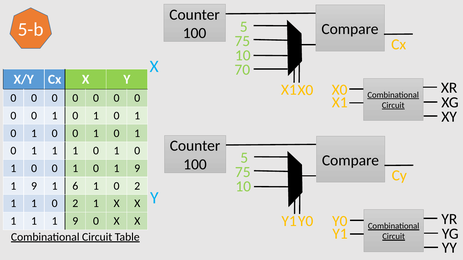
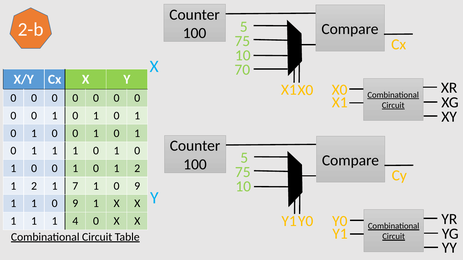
5-b: 5-b -> 2-b (31, 29)
0 1 9: 9 -> 2 (137, 169)
9: 9 -> 2 (34, 186)
6: 6 -> 7 (75, 186)
2: 2 -> 9 (137, 186)
1 1 0 2: 2 -> 9 (75, 204)
1 1 9: 9 -> 4 (75, 221)
